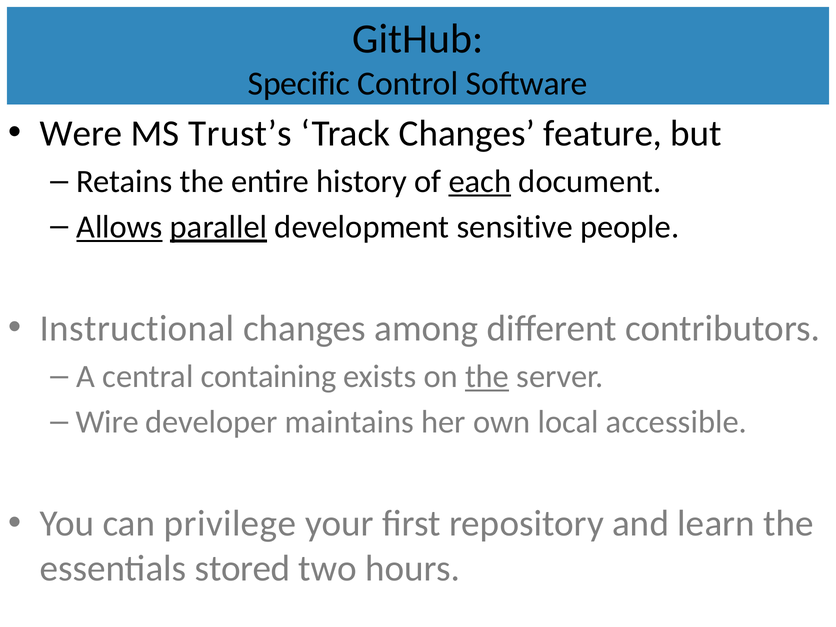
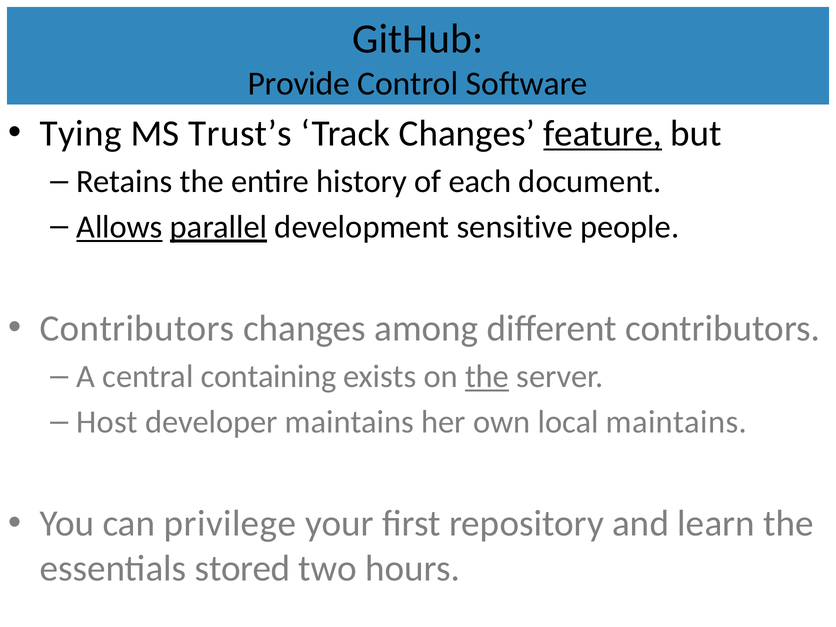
Specific: Specific -> Provide (299, 84)
Were: Were -> Tying (81, 134)
feature underline: none -> present (603, 134)
each underline: present -> none (480, 182)
Instructional: Instructional -> Contributors (137, 329)
Wire: Wire -> Host (107, 422)
local accessible: accessible -> maintains (676, 422)
